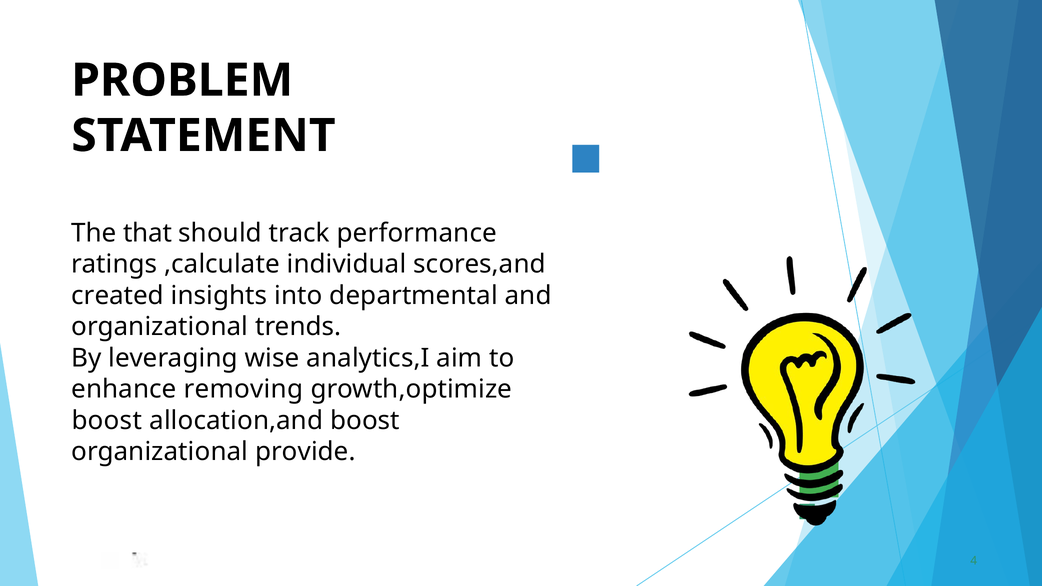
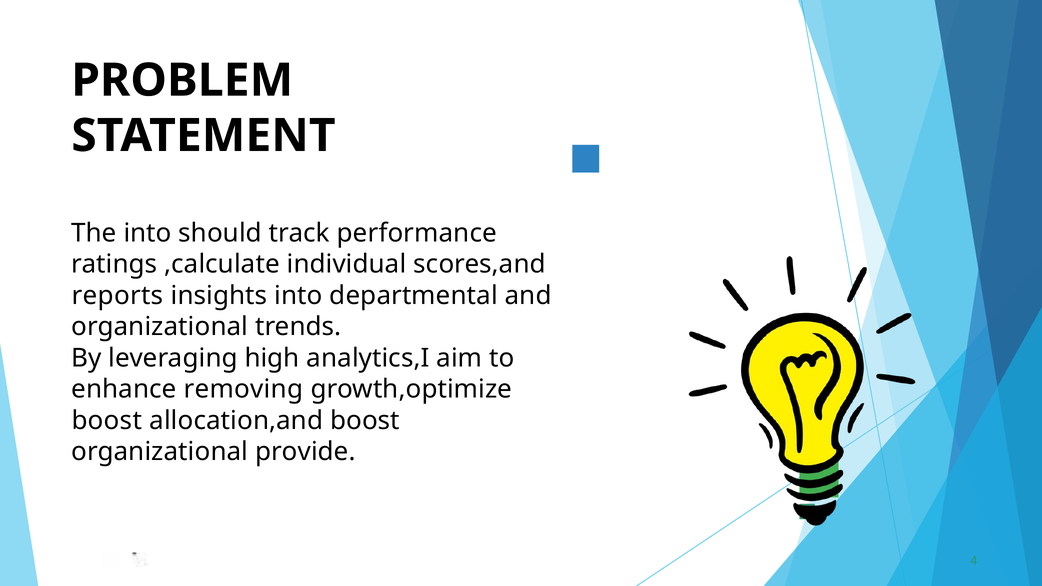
The that: that -> into (148, 233)
created: created -> reports (117, 296)
wise: wise -> high (272, 358)
